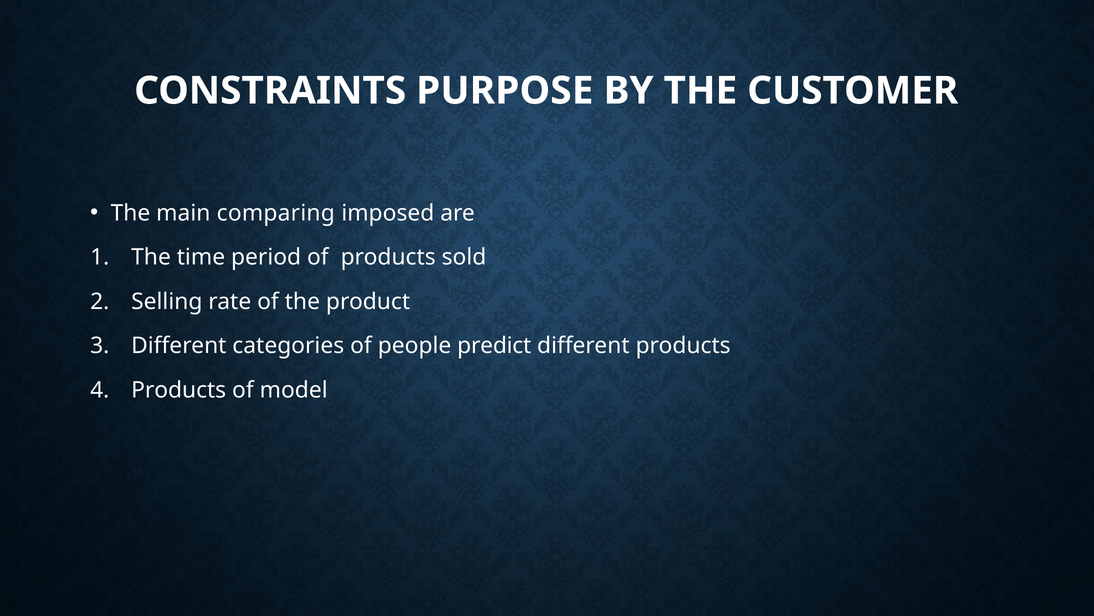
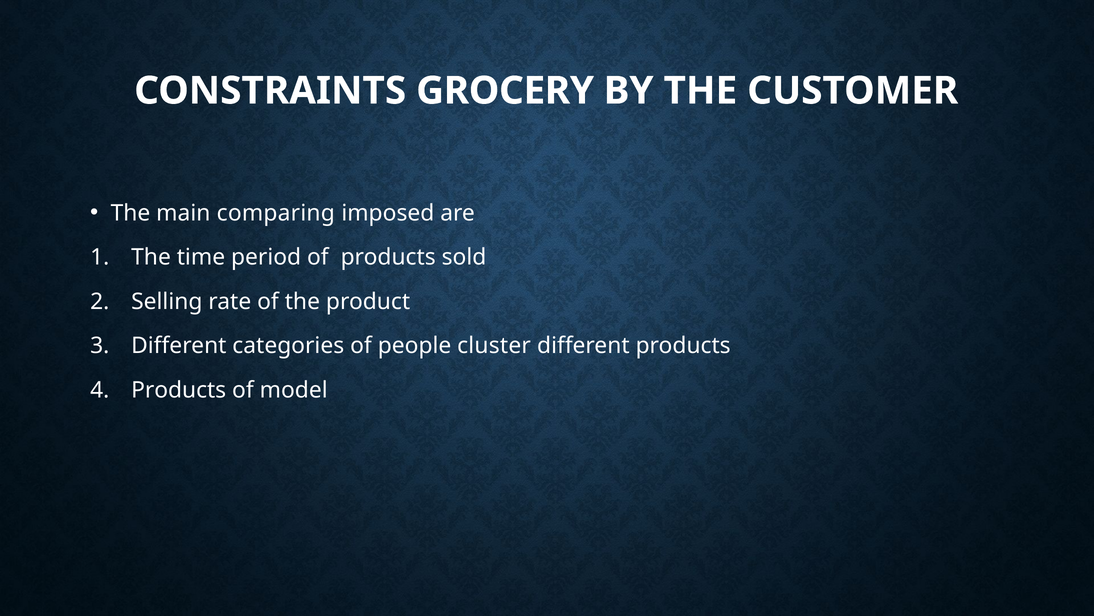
PURPOSE: PURPOSE -> GROCERY (505, 91)
predict: predict -> cluster (494, 346)
